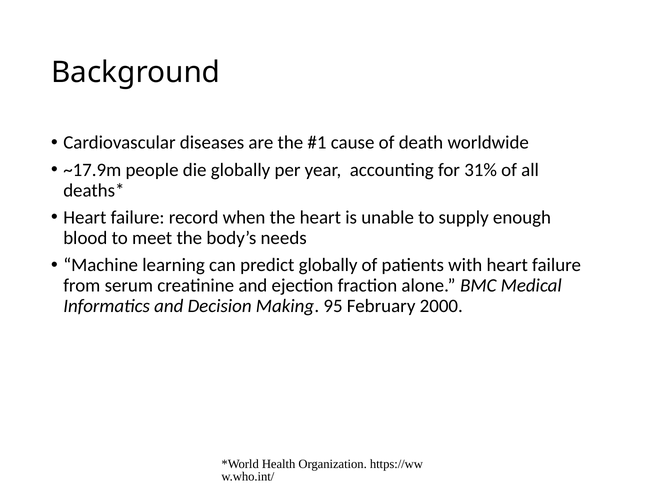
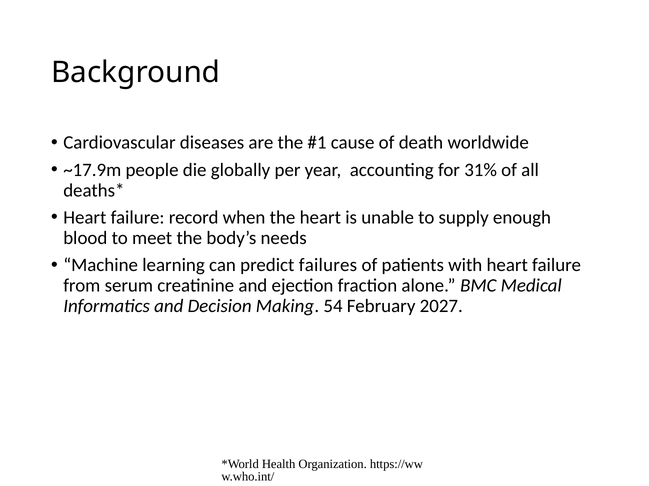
predict globally: globally -> failures (328, 265)
95: 95 -> 54 (333, 306)
2000: 2000 -> 2027 (441, 306)
